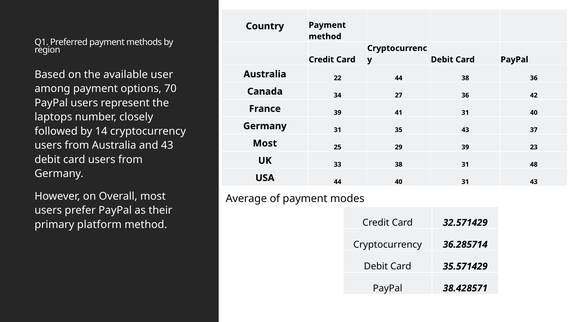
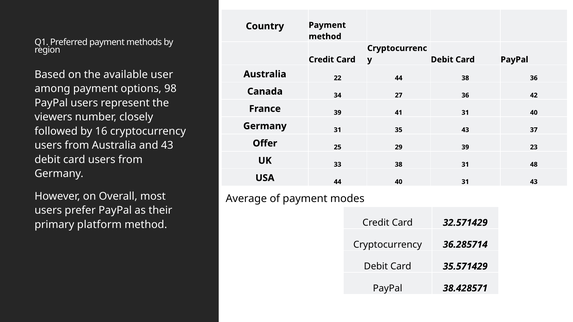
70: 70 -> 98 (170, 89)
laptops: laptops -> viewers (53, 117)
14: 14 -> 16 (101, 131)
Most: Most -> Offer (265, 143)
